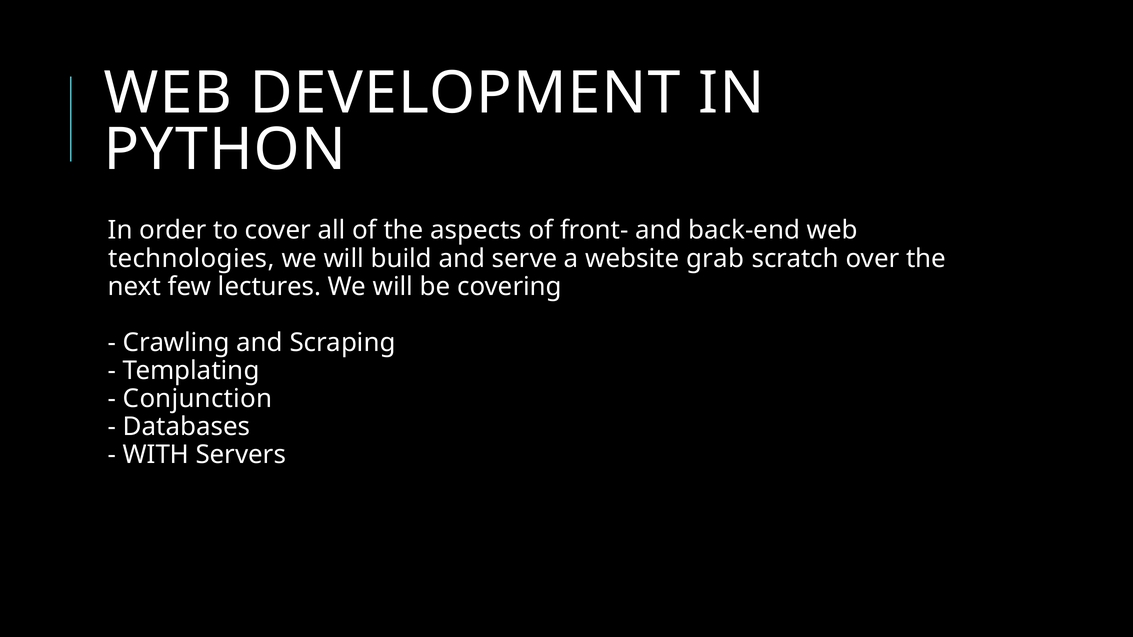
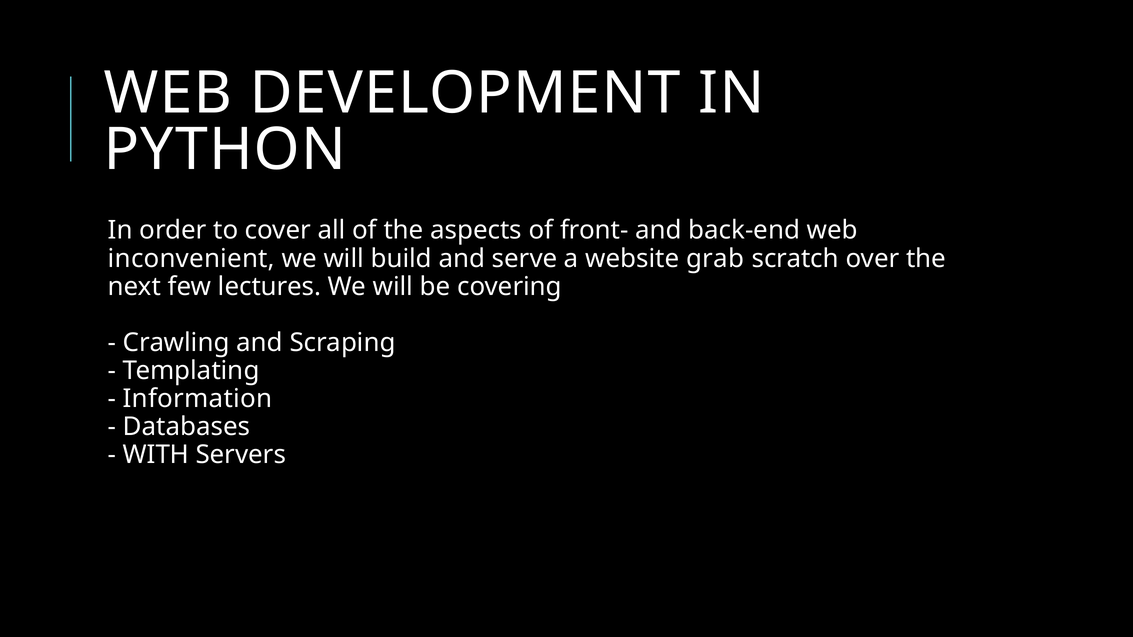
technologies: technologies -> inconvenient (191, 259)
Conjunction: Conjunction -> Information (198, 399)
